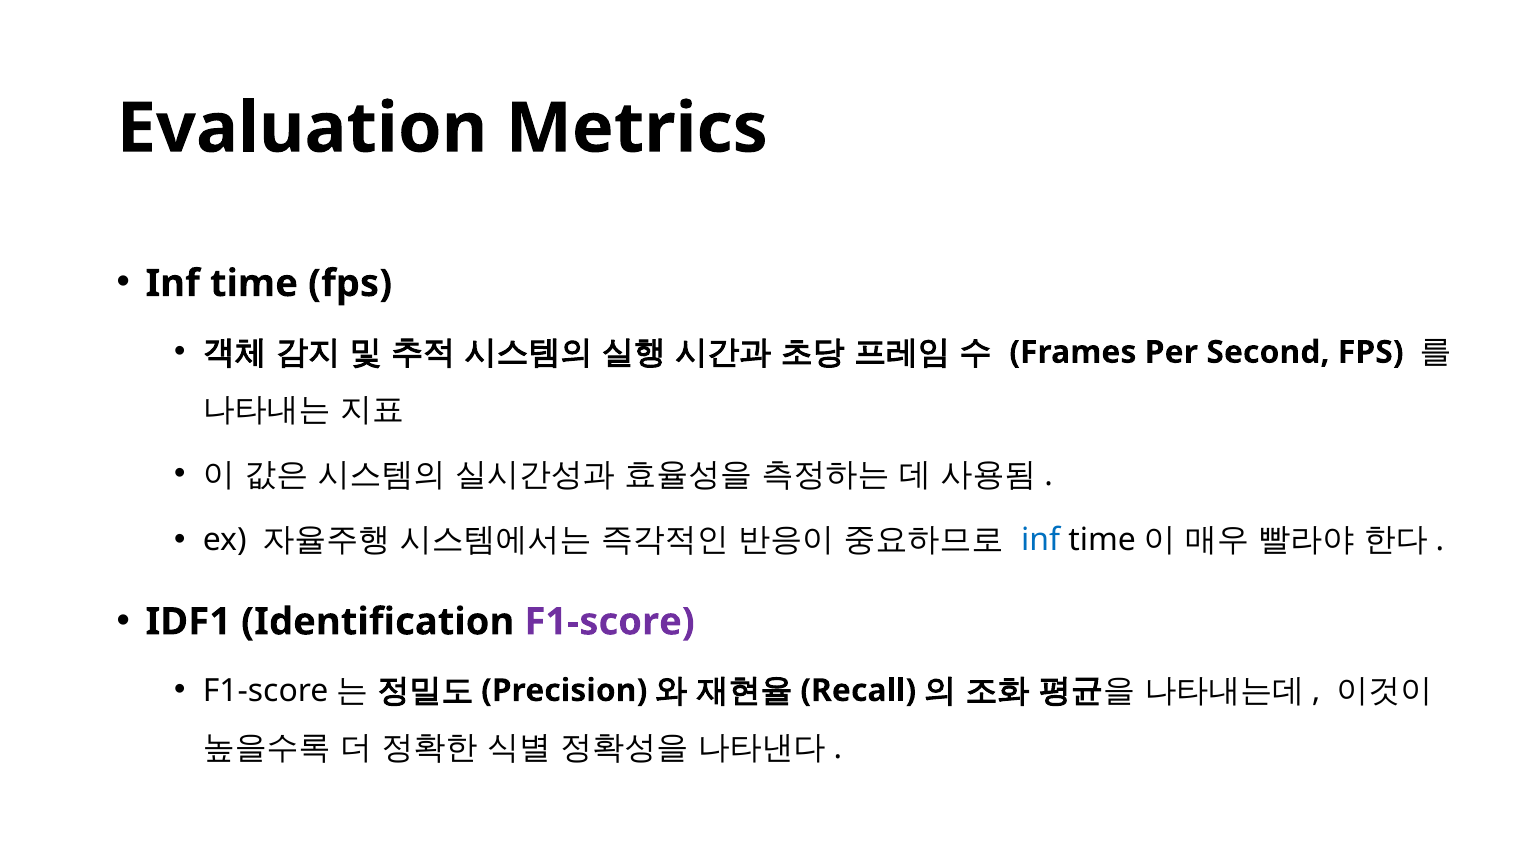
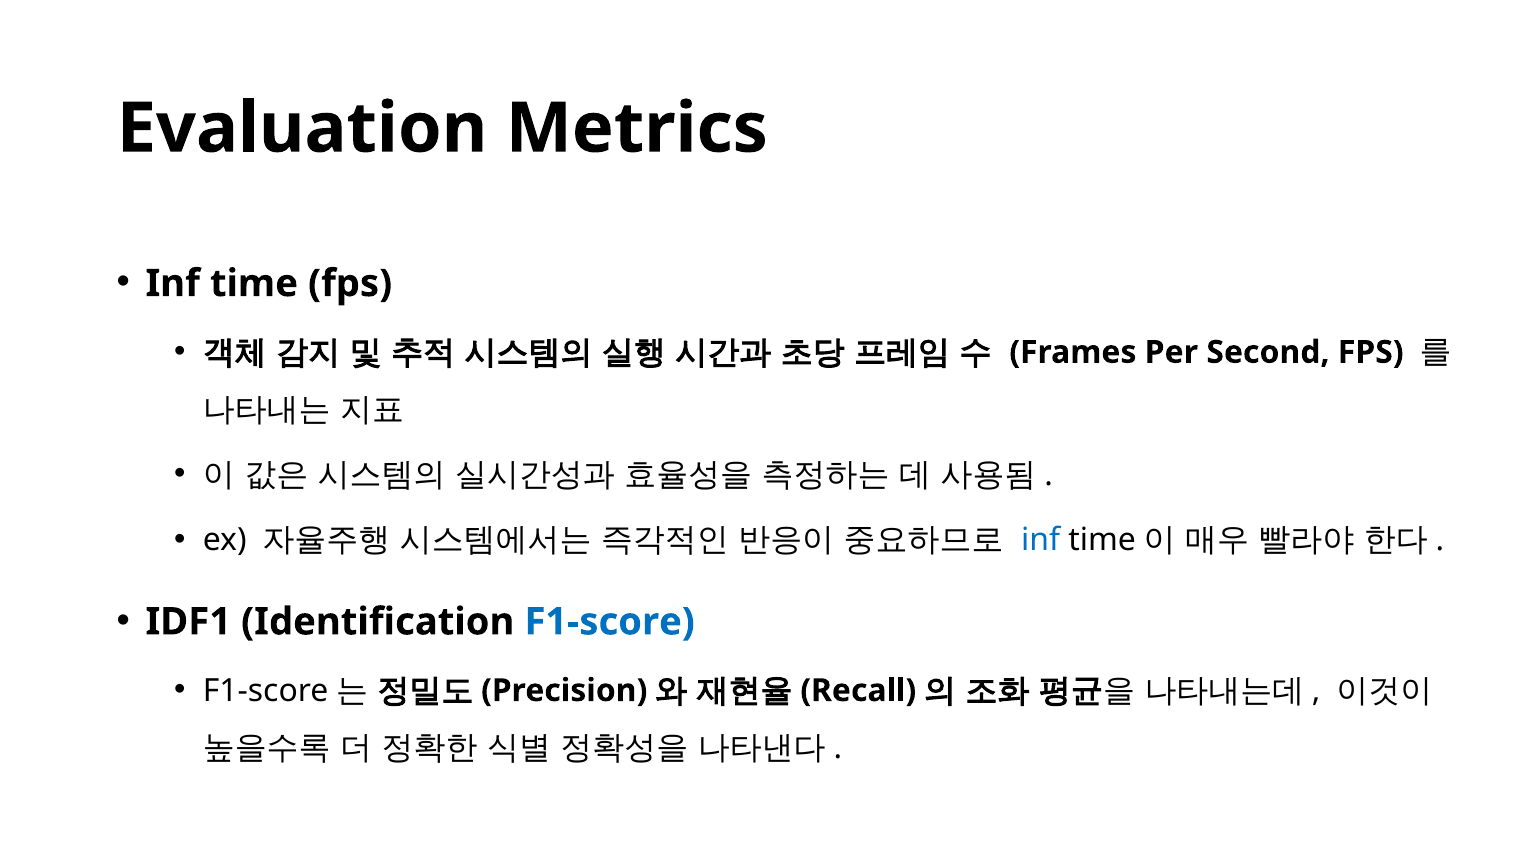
F1-score colour: purple -> blue (610, 622)
